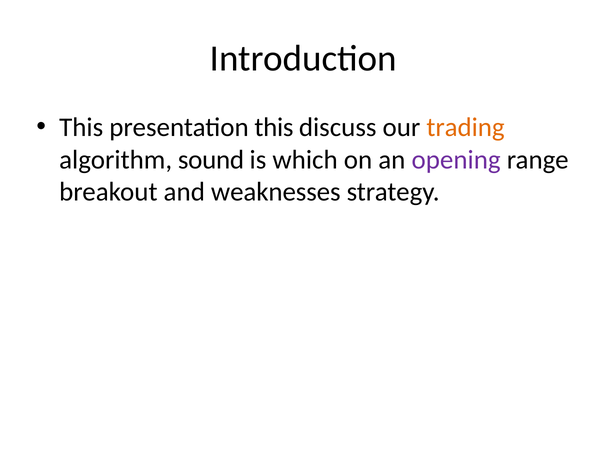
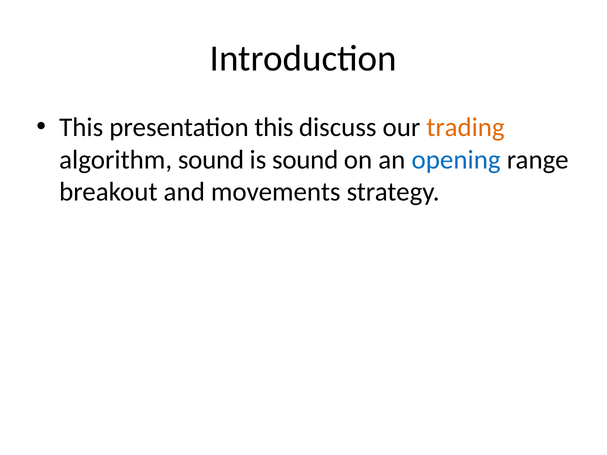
is which: which -> sound (305, 160)
opening colour: purple -> blue (456, 160)
weaknesses: weaknesses -> movements (276, 192)
